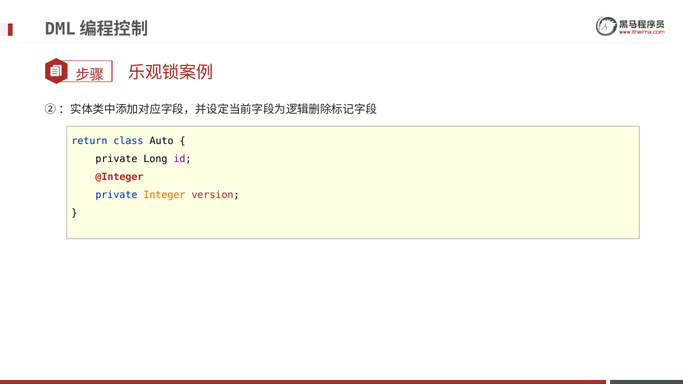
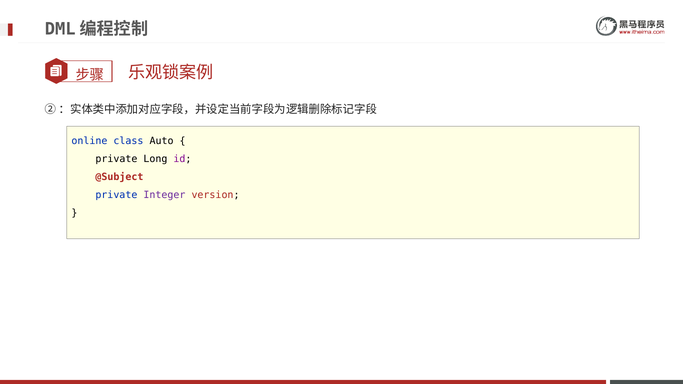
return: return -> online (89, 141)
@Integer: @Integer -> @Subject (119, 177)
Integer colour: orange -> purple (164, 195)
